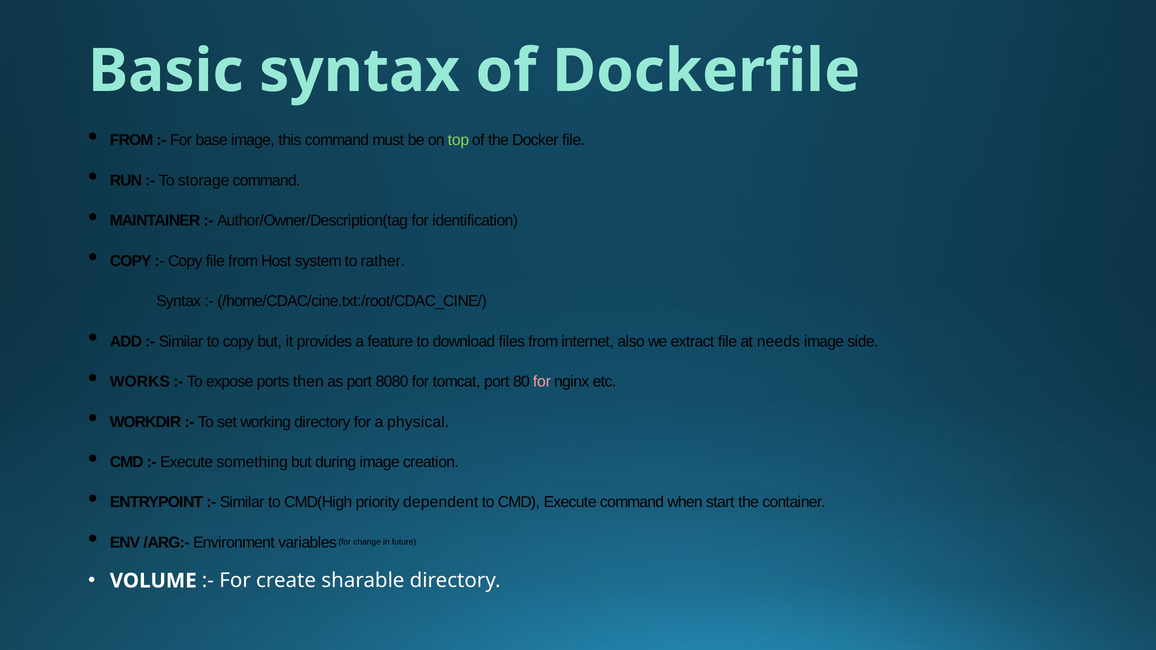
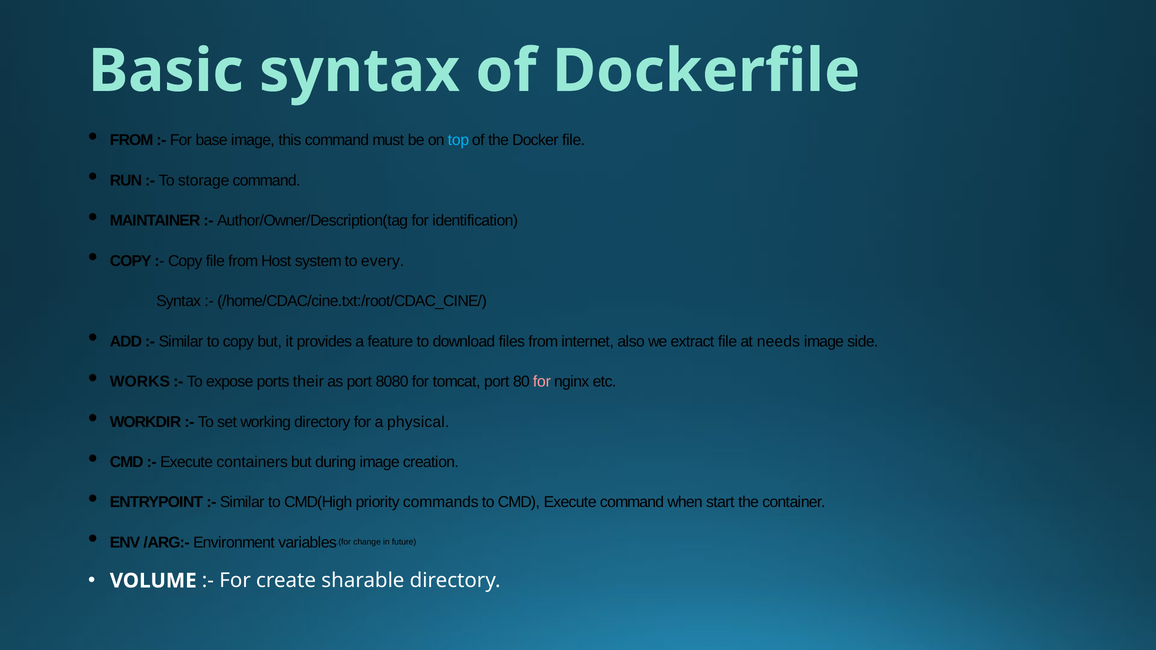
top colour: light green -> light blue (458, 140)
rather: rather -> every (383, 261)
then: then -> their (308, 382)
something: something -> containers (252, 462)
dependent: dependent -> commands (441, 502)
